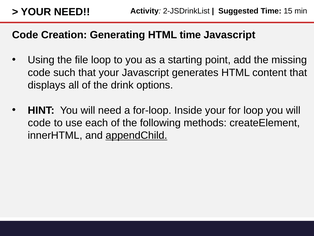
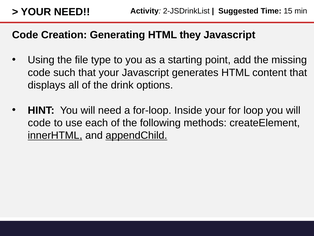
HTML time: time -> they (190, 35)
file loop: loop -> type (101, 60)
innerHTML underline: none -> present (55, 135)
